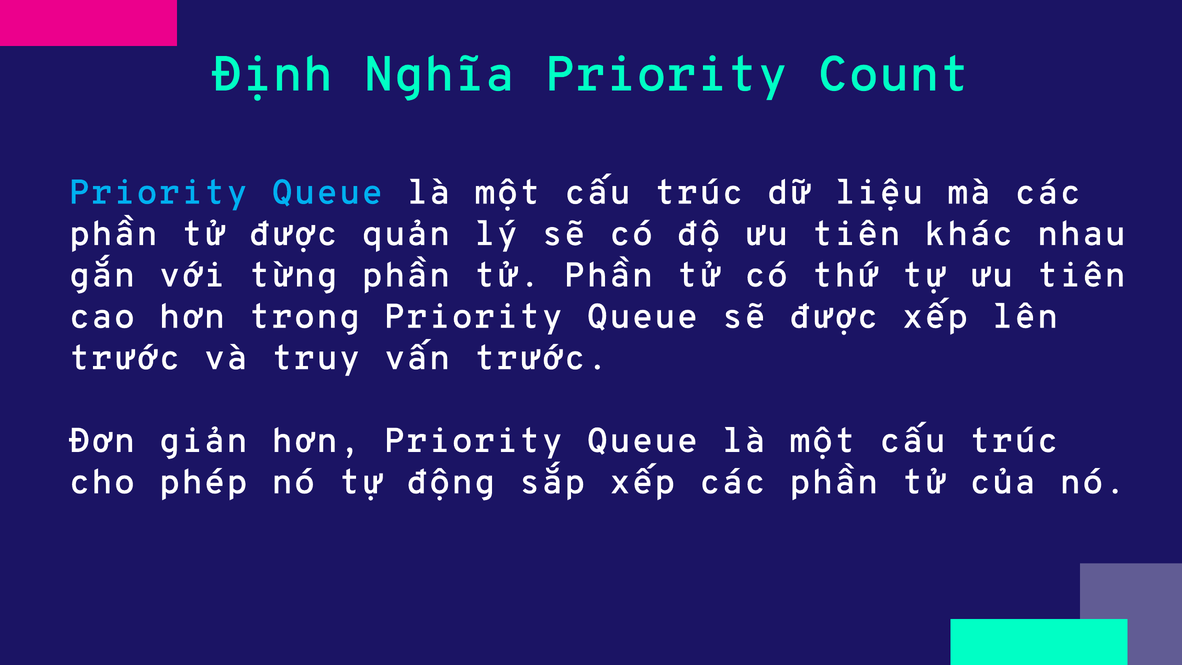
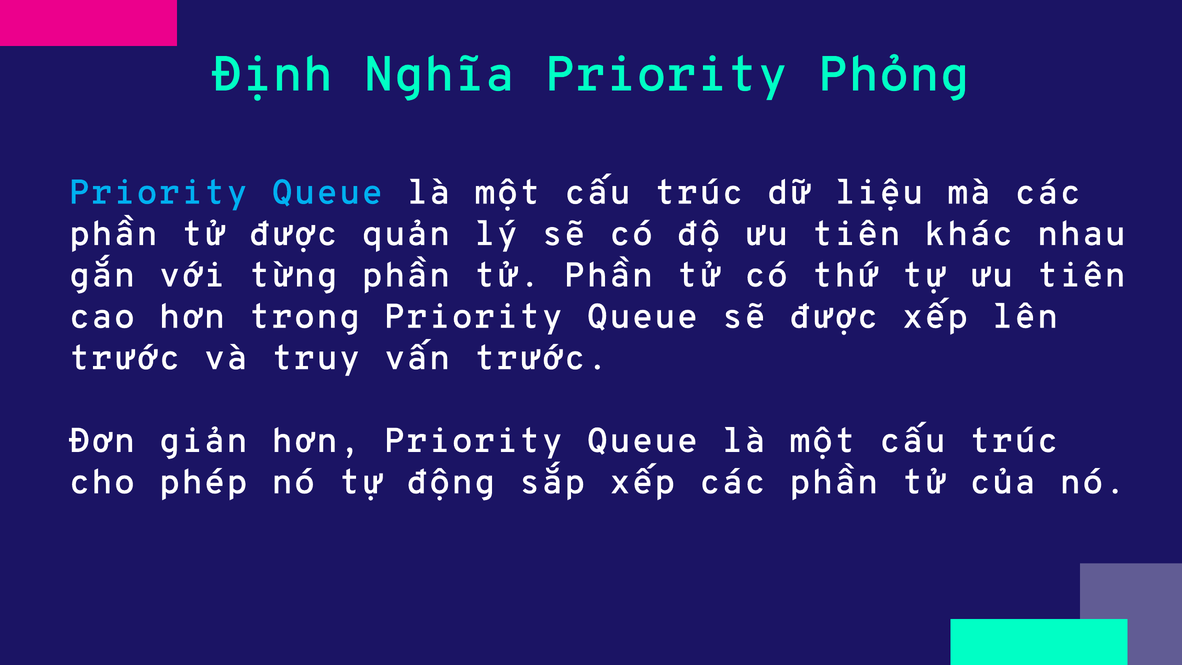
Count: Count -> Phỏng (894, 74)
